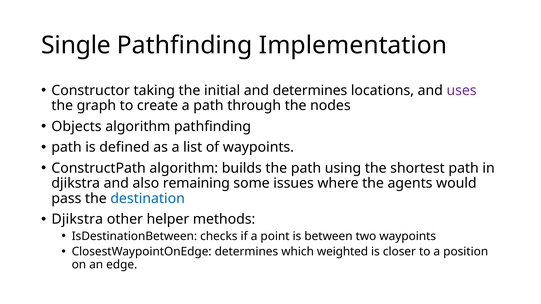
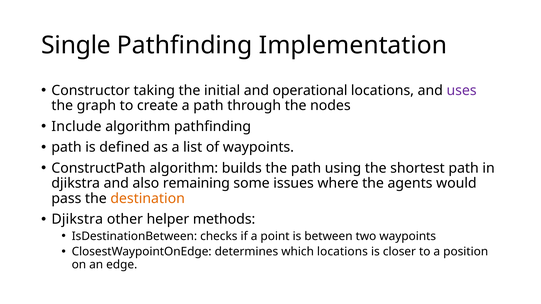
and determines: determines -> operational (310, 91)
Objects: Objects -> Include (76, 127)
destination colour: blue -> orange (148, 199)
which weighted: weighted -> locations (342, 252)
